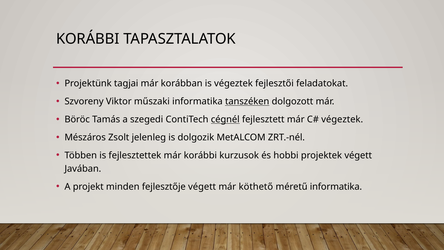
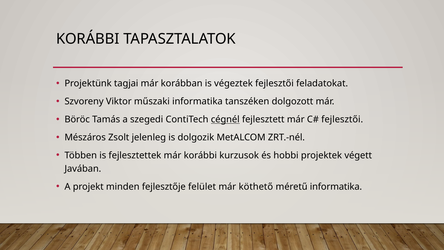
tanszéken underline: present -> none (247, 101)
végeztek: végeztek -> fejlesztői (342, 119)
fejlesztője végett: végett -> felület (202, 187)
